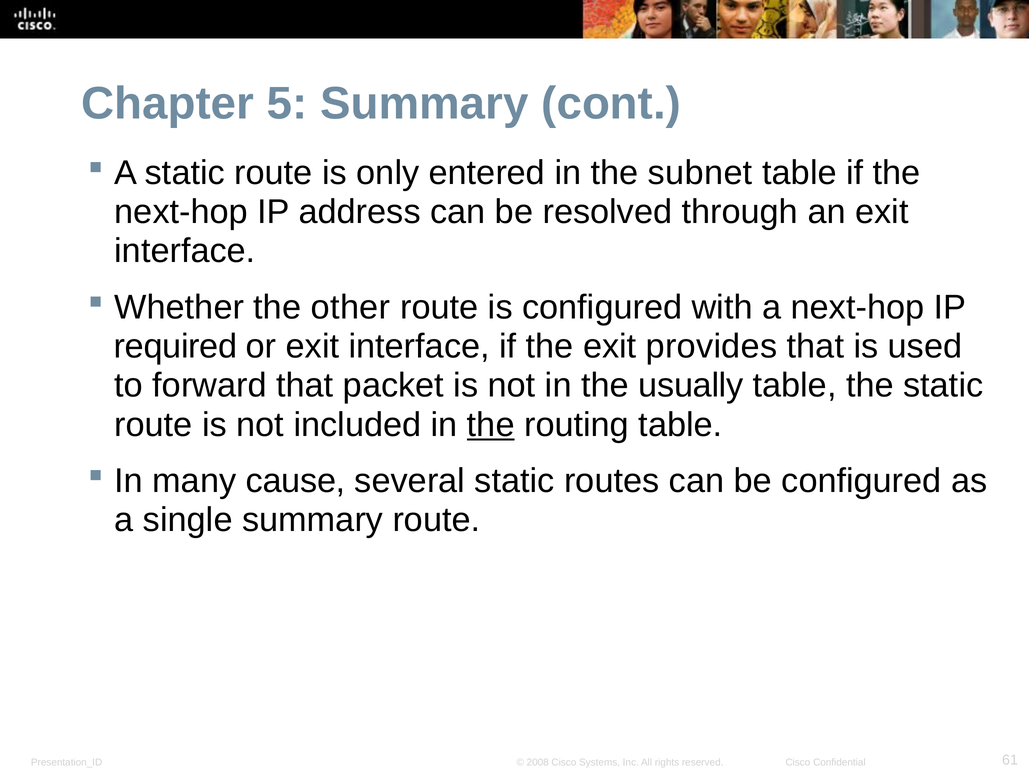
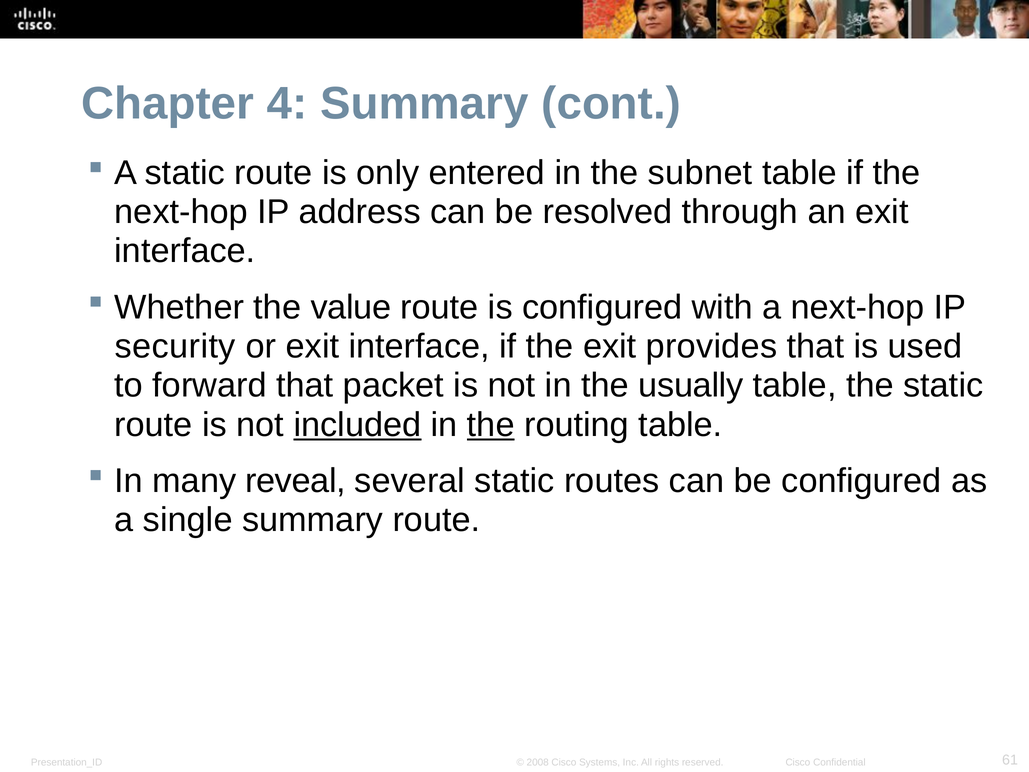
5: 5 -> 4 (287, 104)
other: other -> value (351, 307)
required: required -> security (175, 346)
included underline: none -> present (357, 425)
cause: cause -> reveal (296, 481)
